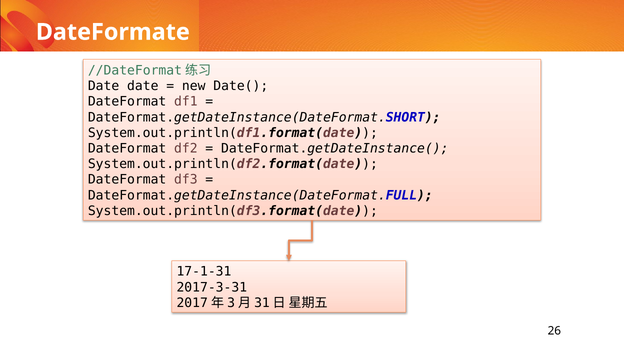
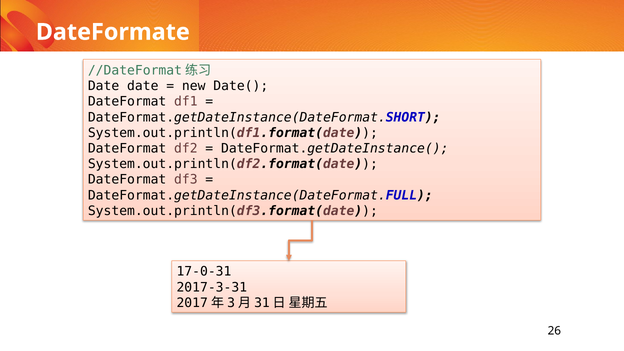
17-1-31: 17-1-31 -> 17-0-31 (204, 272)
